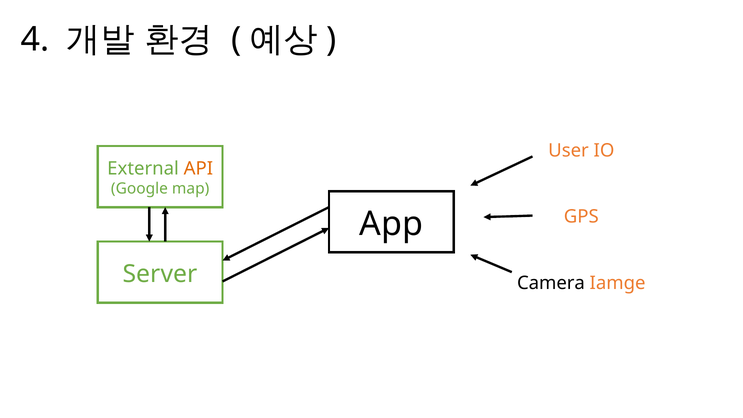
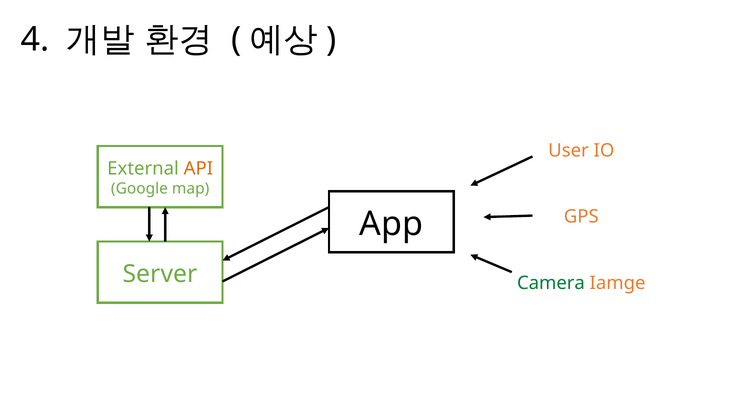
Camera colour: black -> green (551, 283)
